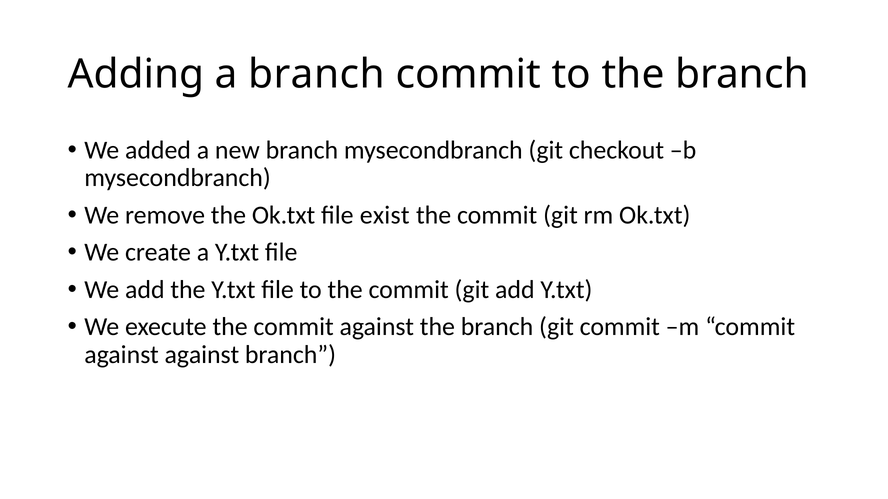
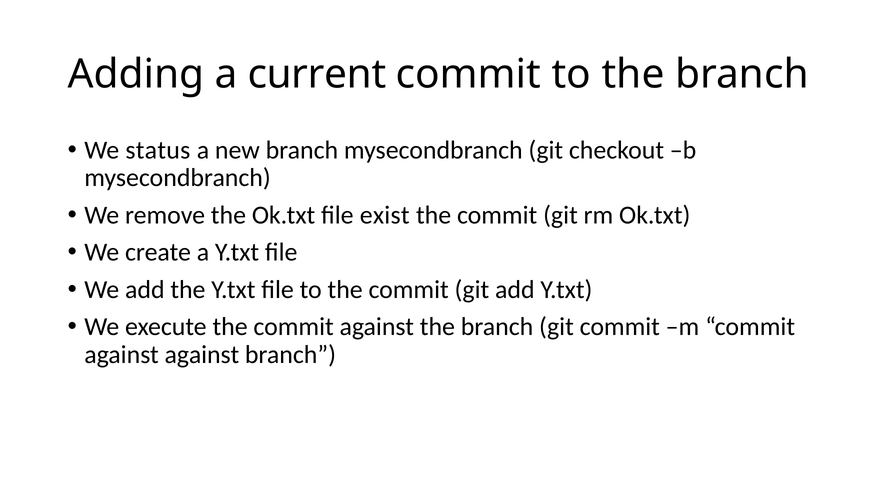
a branch: branch -> current (317, 75)
added: added -> status (158, 150)
